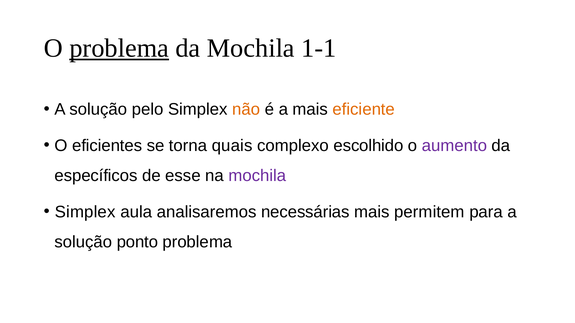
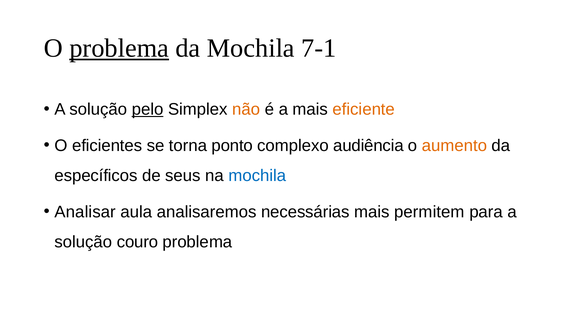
1-1: 1-1 -> 7-1 (319, 48)
pelo underline: none -> present (148, 110)
quais: quais -> ponto (232, 146)
escolhido: escolhido -> audiência (369, 146)
aumento colour: purple -> orange (454, 146)
esse: esse -> seus (183, 176)
mochila colour: purple -> blue (257, 176)
Simplex: Simplex -> Analisar (85, 212)
ponto: ponto -> couro (137, 242)
